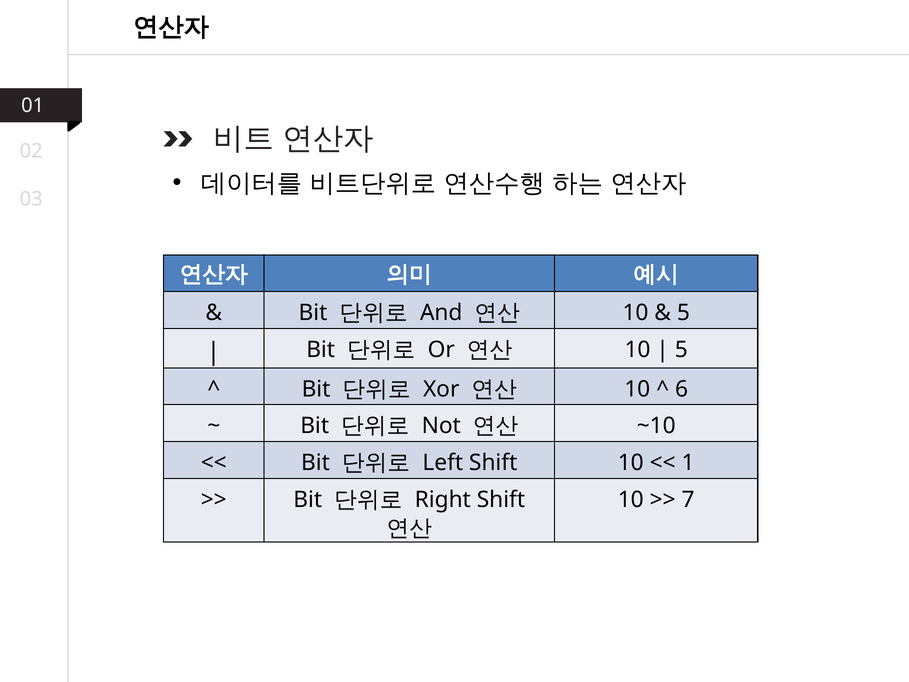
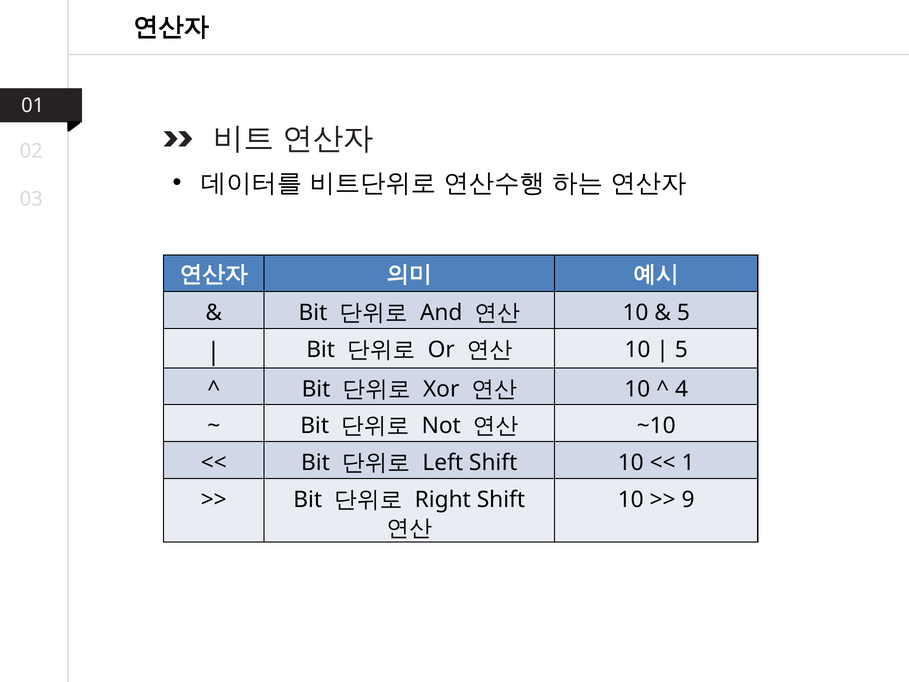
6: 6 -> 4 (682, 389)
7: 7 -> 9 (688, 500)
